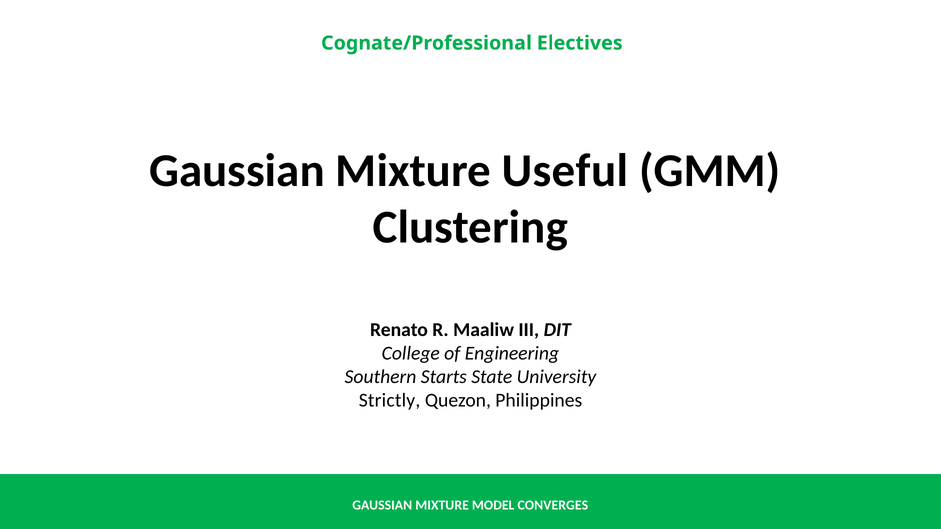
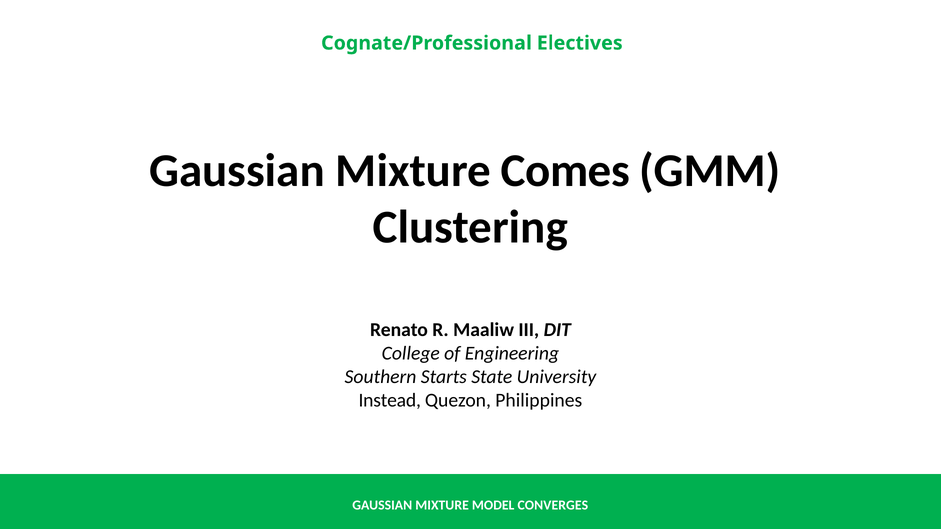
Useful: Useful -> Comes (565, 171)
Strictly: Strictly -> Instead (390, 400)
